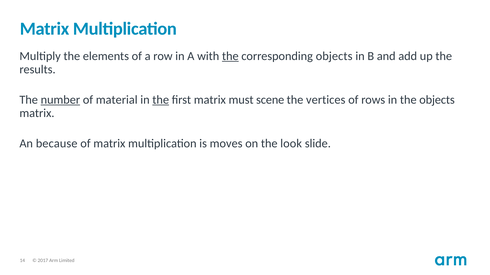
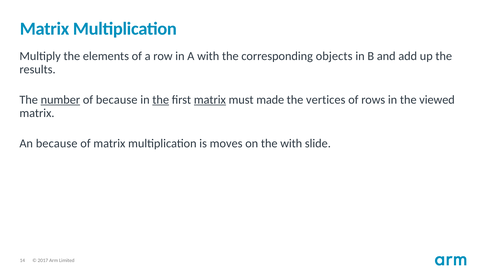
the underline: present -> none (230, 56)
of material: material -> because (117, 100)
matrix underline: none -> present (210, 100)
scene: scene -> made (270, 100)
the objects: objects -> viewed (437, 100)
the look: look -> with (291, 144)
